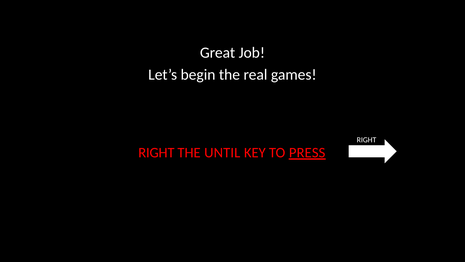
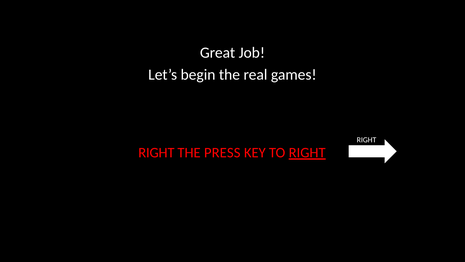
UNTIL: UNTIL -> PRESS (222, 153)
TO PRESS: PRESS -> RIGHT (307, 153)
